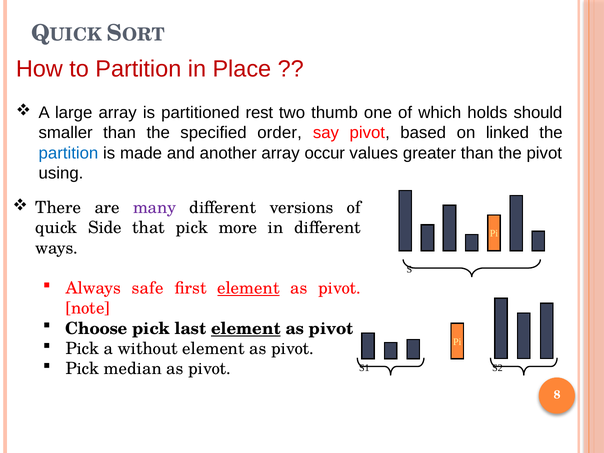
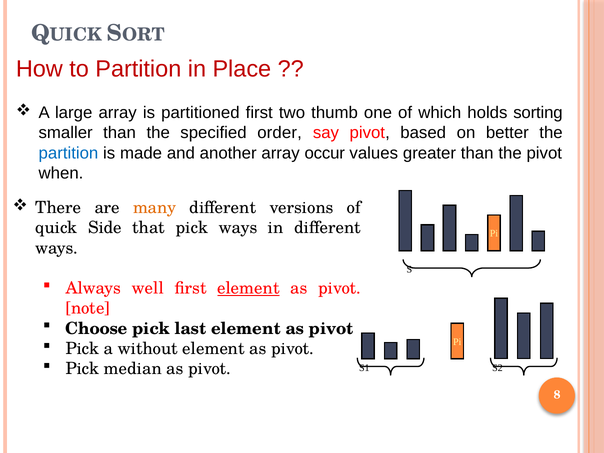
partitioned rest: rest -> first (259, 113)
should: should -> sorting (538, 113)
linked: linked -> better (507, 133)
using: using -> when (61, 173)
many colour: purple -> orange (155, 208)
pick more: more -> ways (238, 228)
safe: safe -> well (148, 288)
element underline: present -> none (246, 329)
